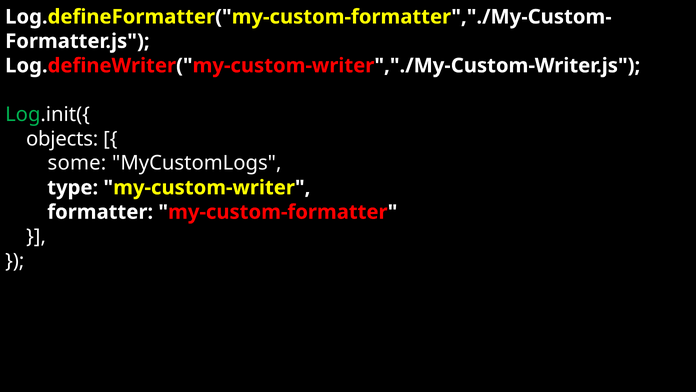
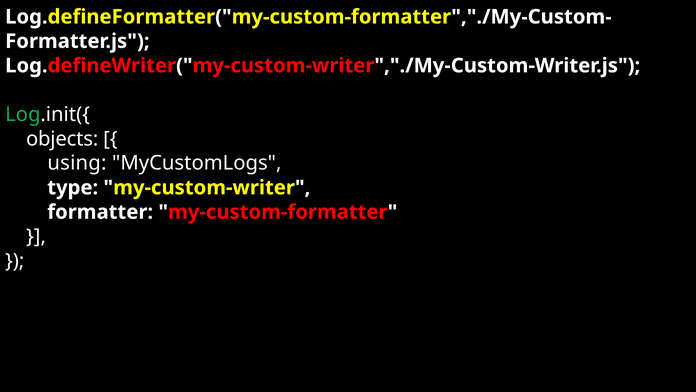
some: some -> using (77, 163)
